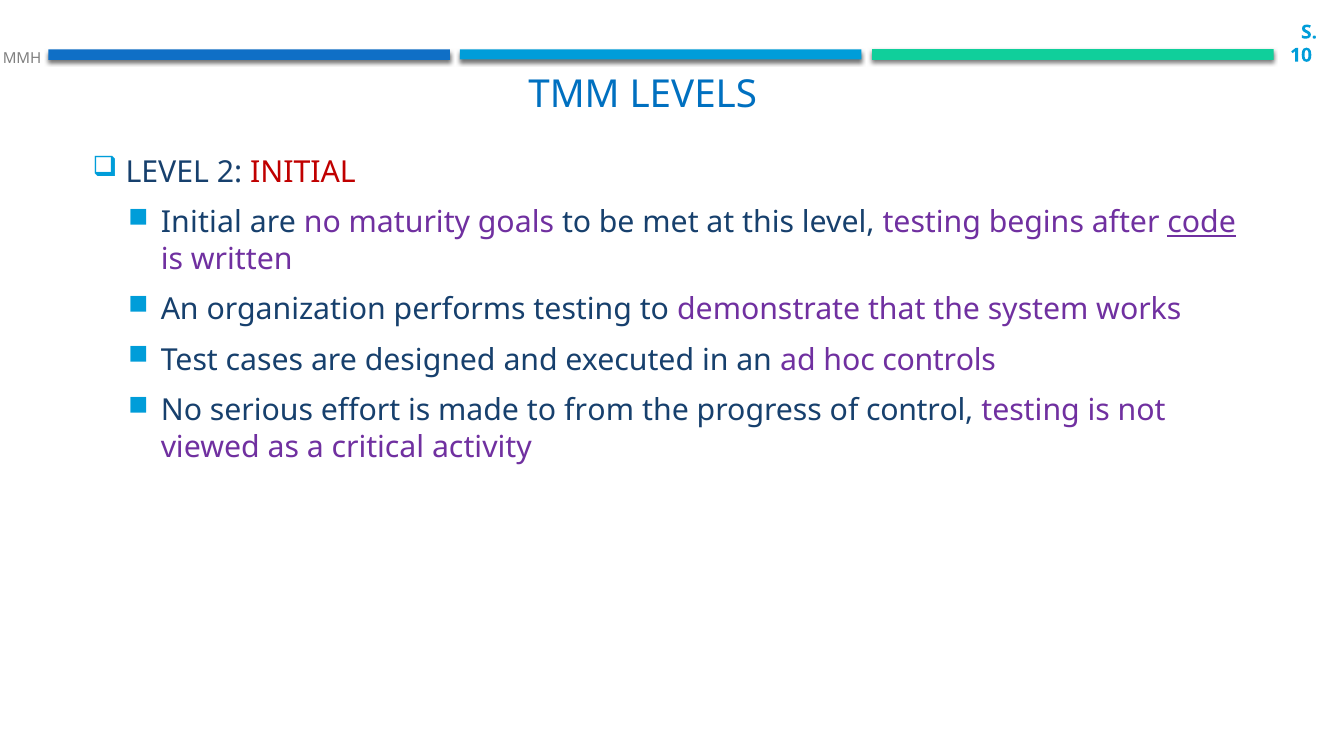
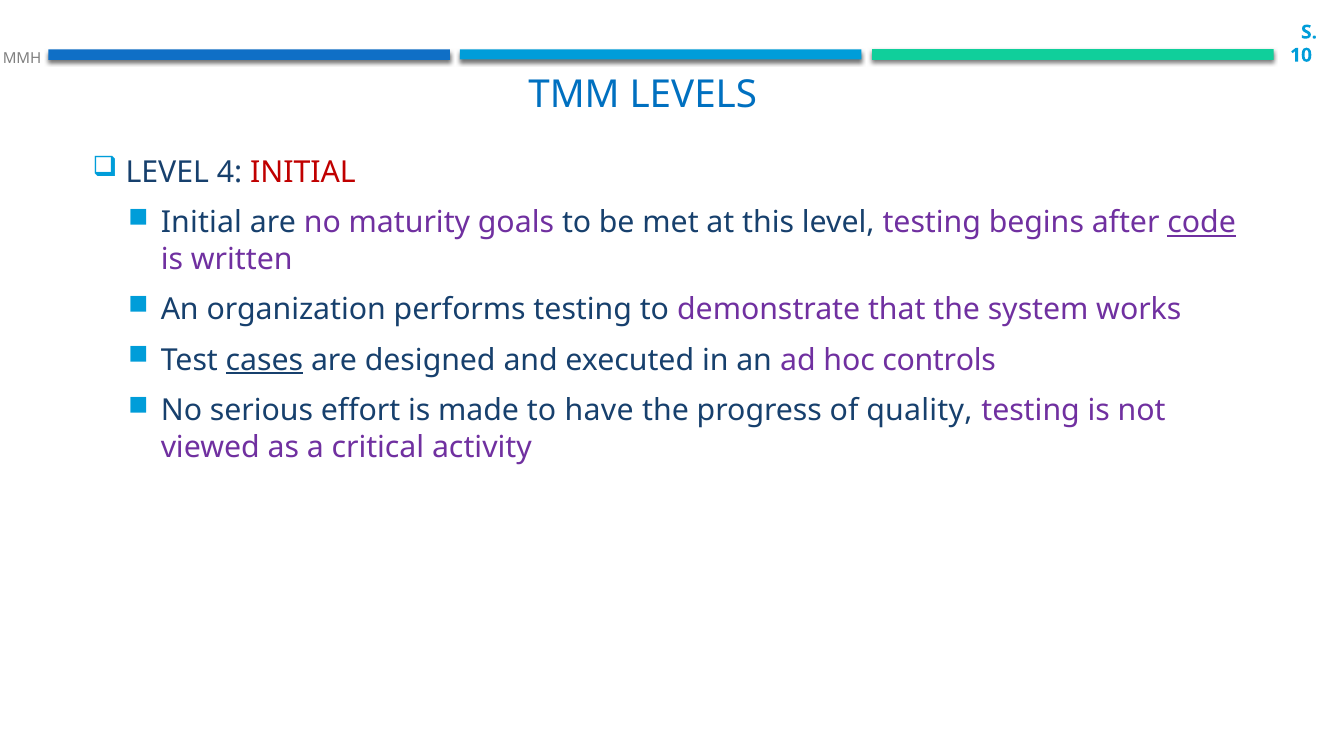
2: 2 -> 4 (230, 172)
cases underline: none -> present (264, 361)
from: from -> have (599, 411)
control: control -> quality (919, 411)
